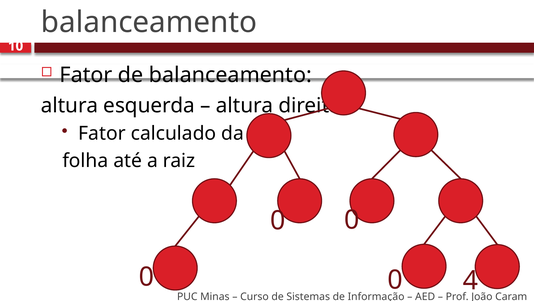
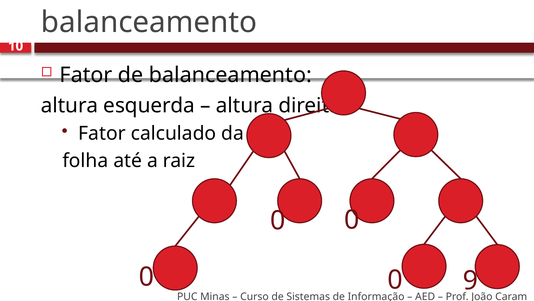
4: 4 -> 9 (470, 280)
